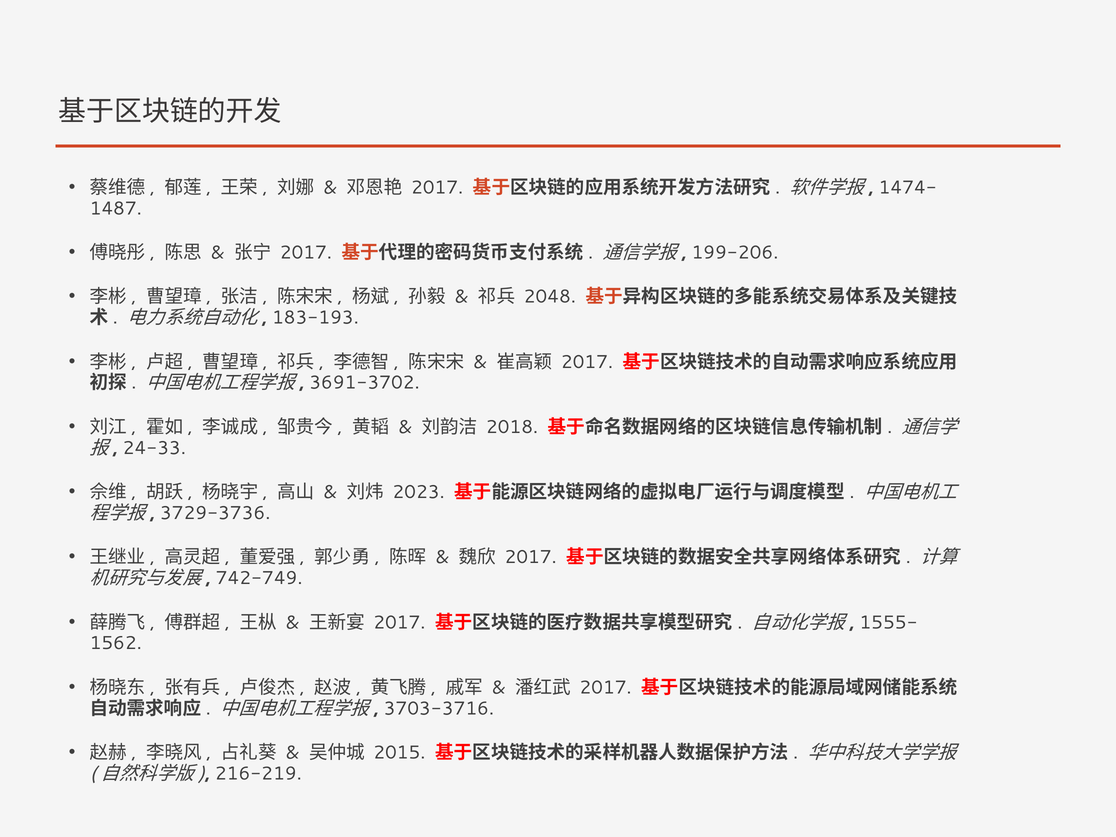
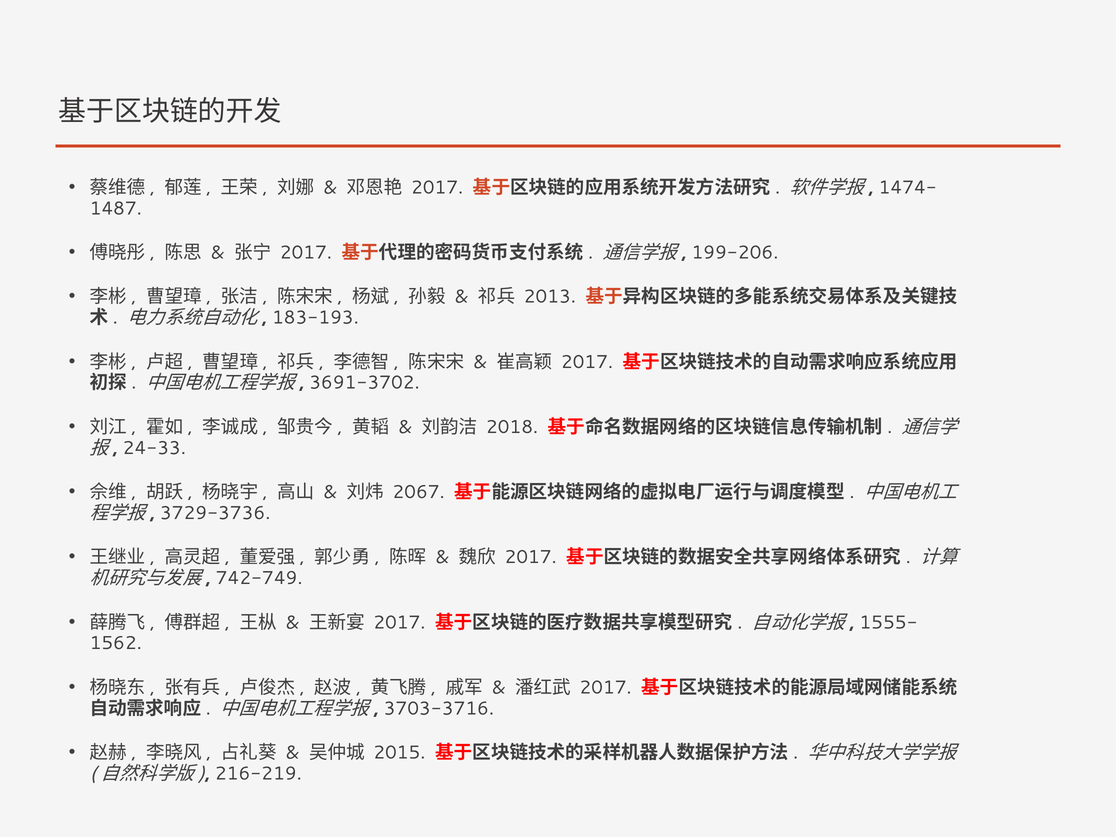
2048: 2048 -> 2013 (550, 297)
2023: 2023 -> 2067 (419, 492)
